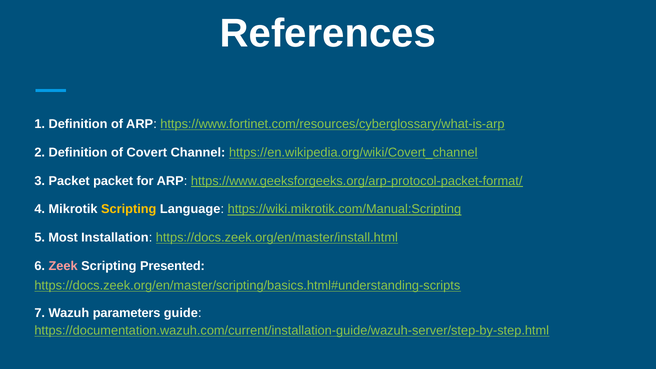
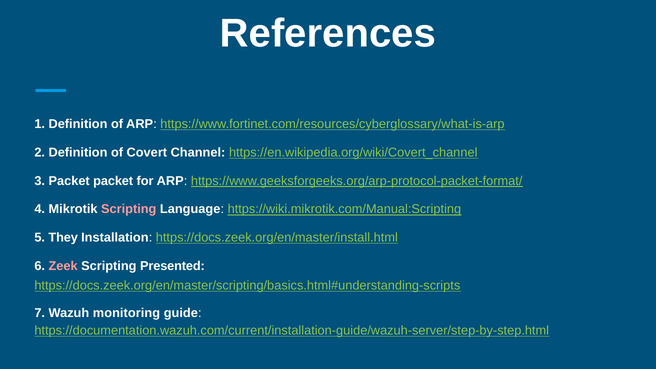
Scripting colour: yellow -> pink (129, 209)
Most: Most -> They (63, 238)
parameters: parameters -> monitoring (126, 313)
